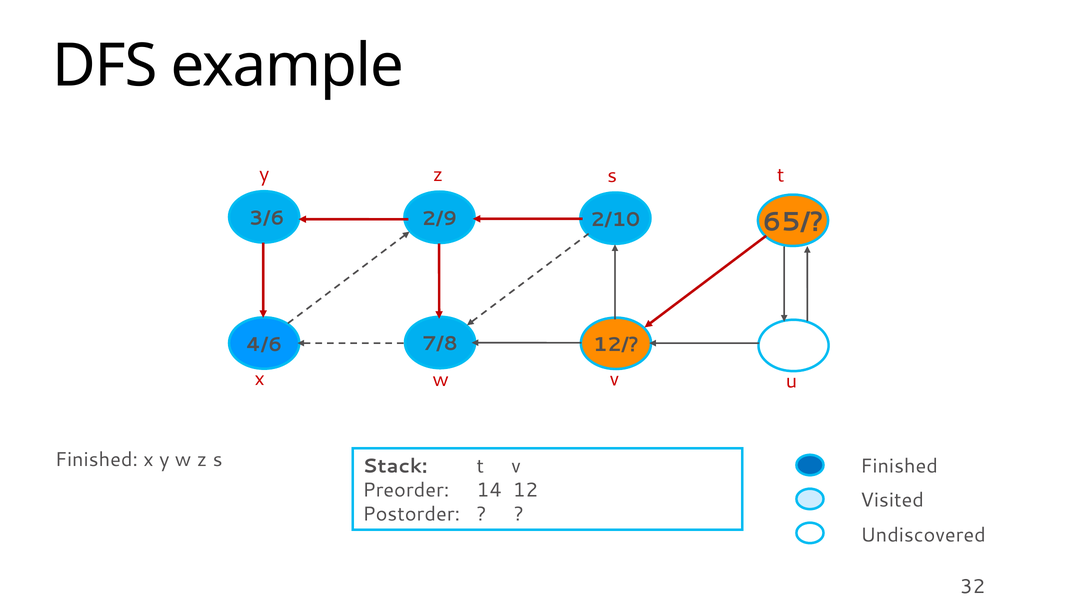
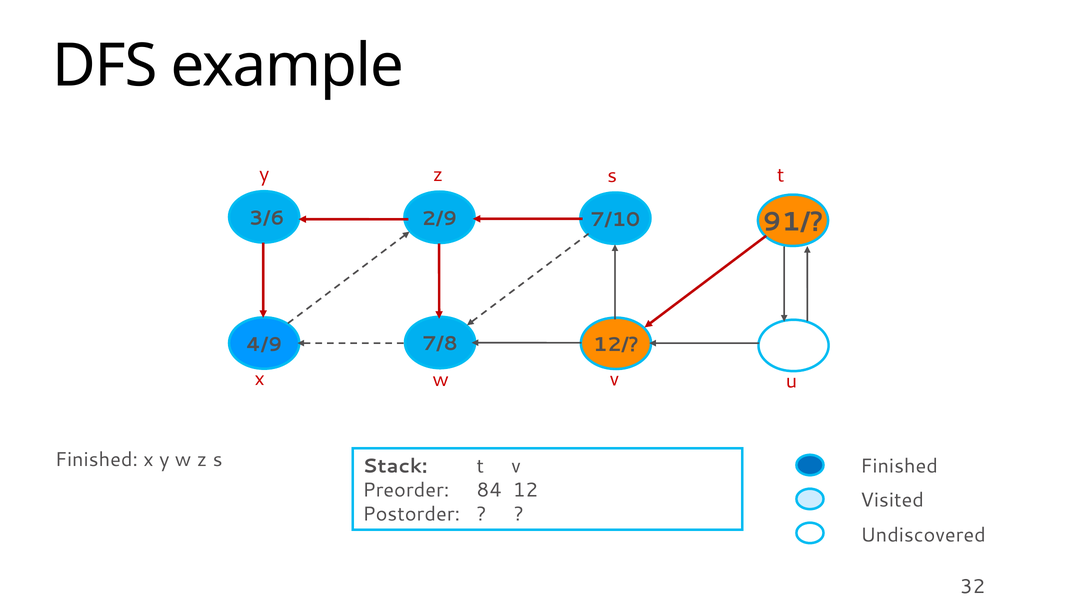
2/10: 2/10 -> 7/10 (615, 219)
65/: 65/ -> 91/ (793, 222)
4/6: 4/6 -> 4/9 (264, 344)
14: 14 -> 84 (489, 490)
